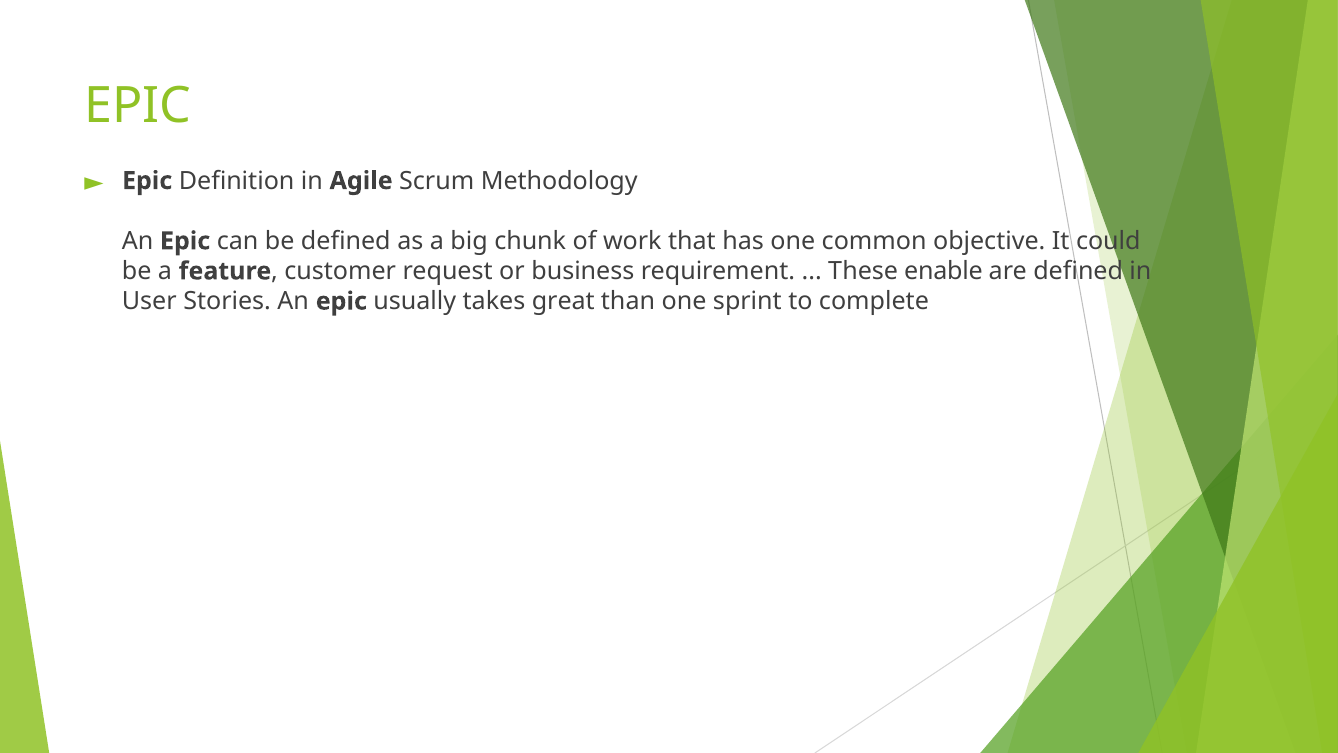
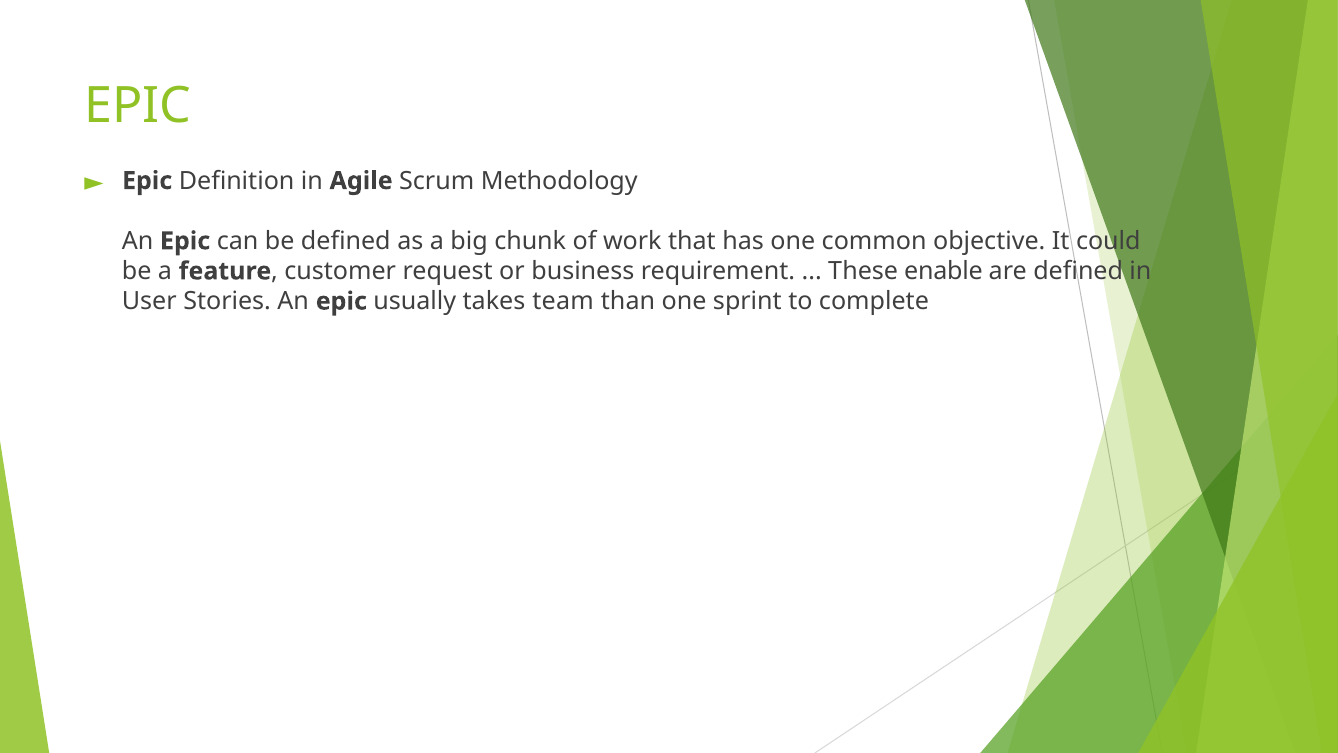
great: great -> team (563, 301)
